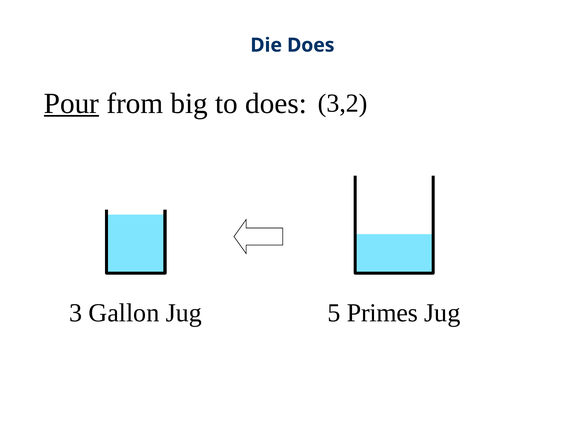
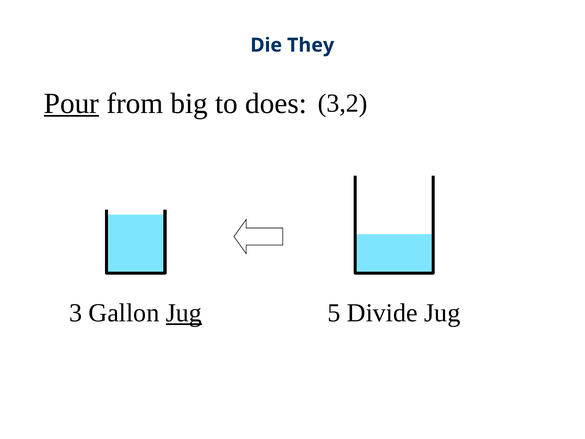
Die Does: Does -> They (311, 45)
Jug underline: none -> present (184, 313)
Primes: Primes -> Divide (382, 313)
